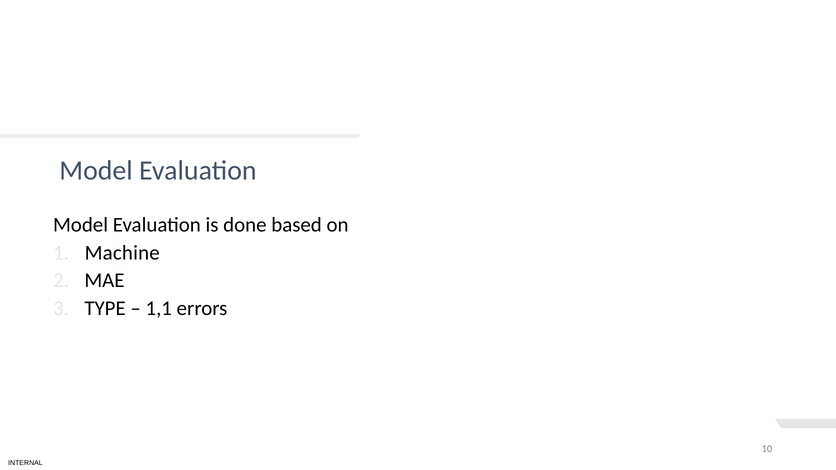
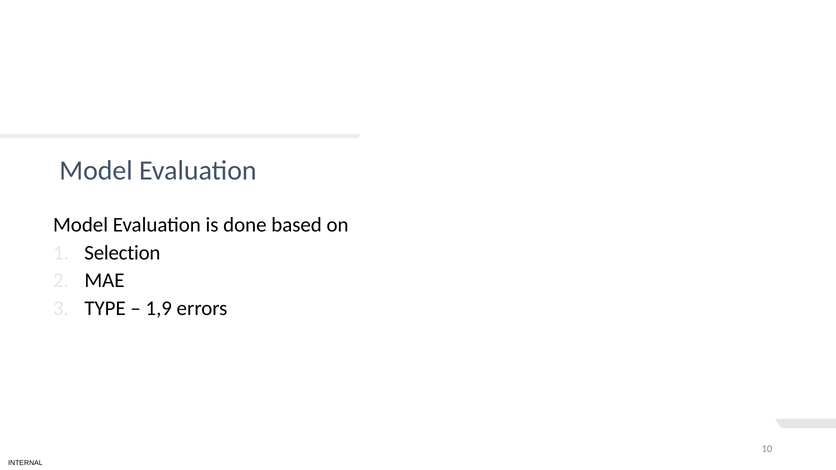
Machine: Machine -> Selection (122, 253)
1,1: 1,1 -> 1,9 (159, 308)
